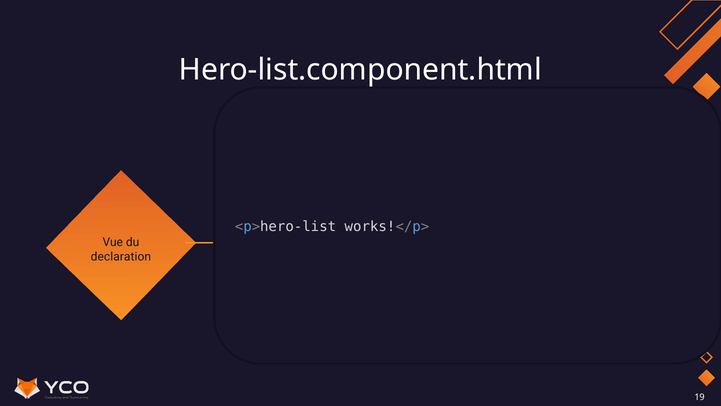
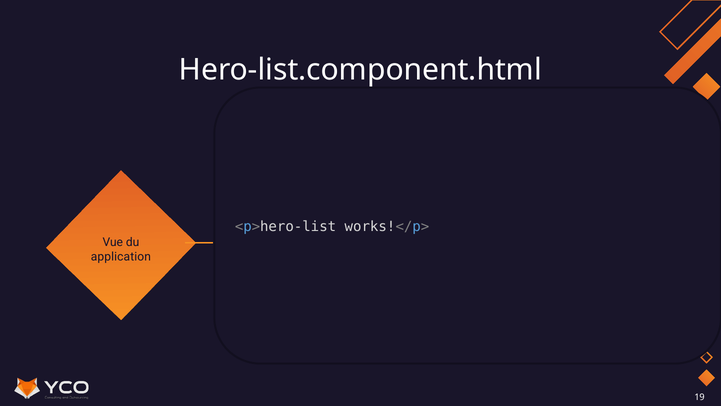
declaration: declaration -> application (121, 256)
